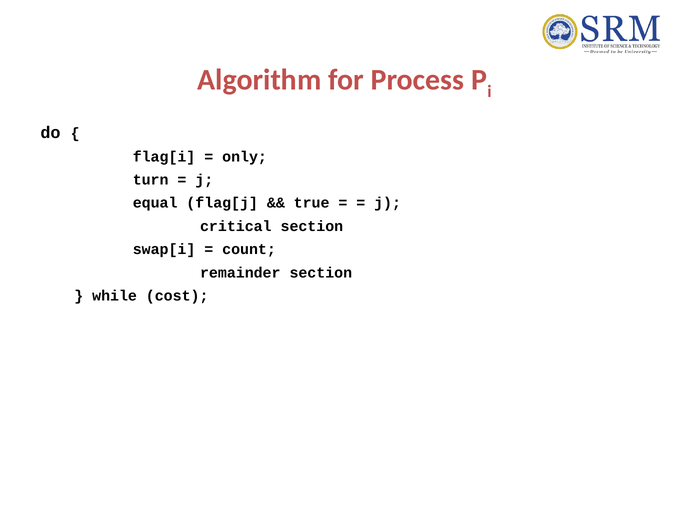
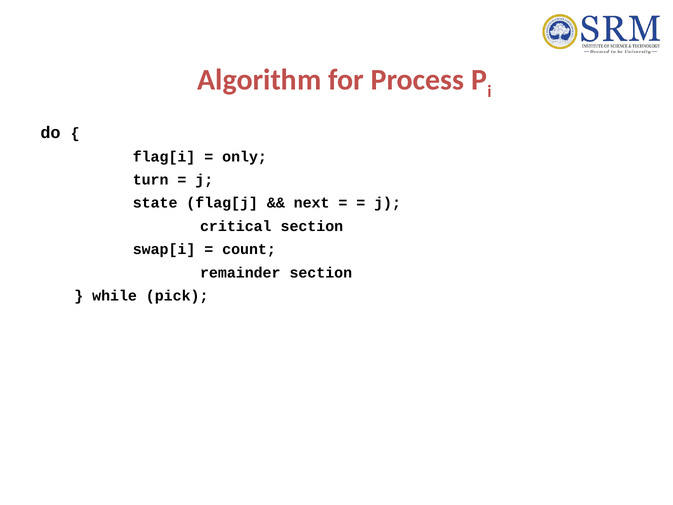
equal: equal -> state (155, 203)
true: true -> next (312, 203)
cost: cost -> pick (177, 296)
